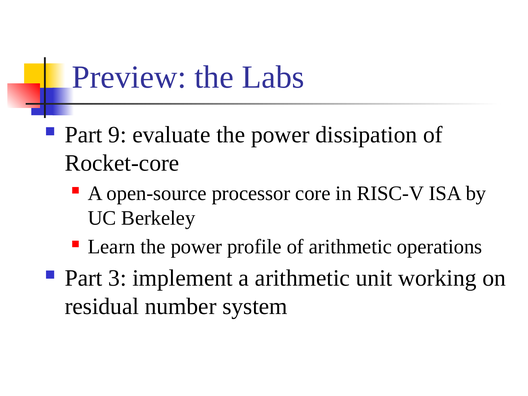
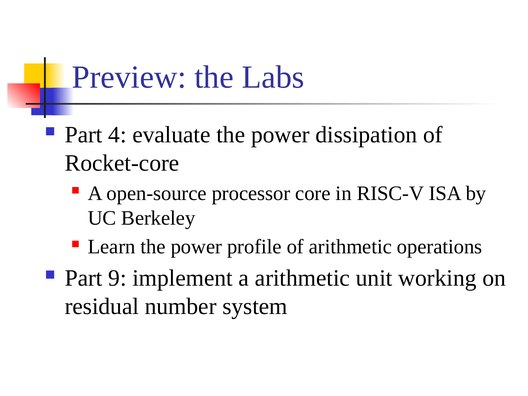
9: 9 -> 4 (117, 135)
3: 3 -> 9 (117, 278)
